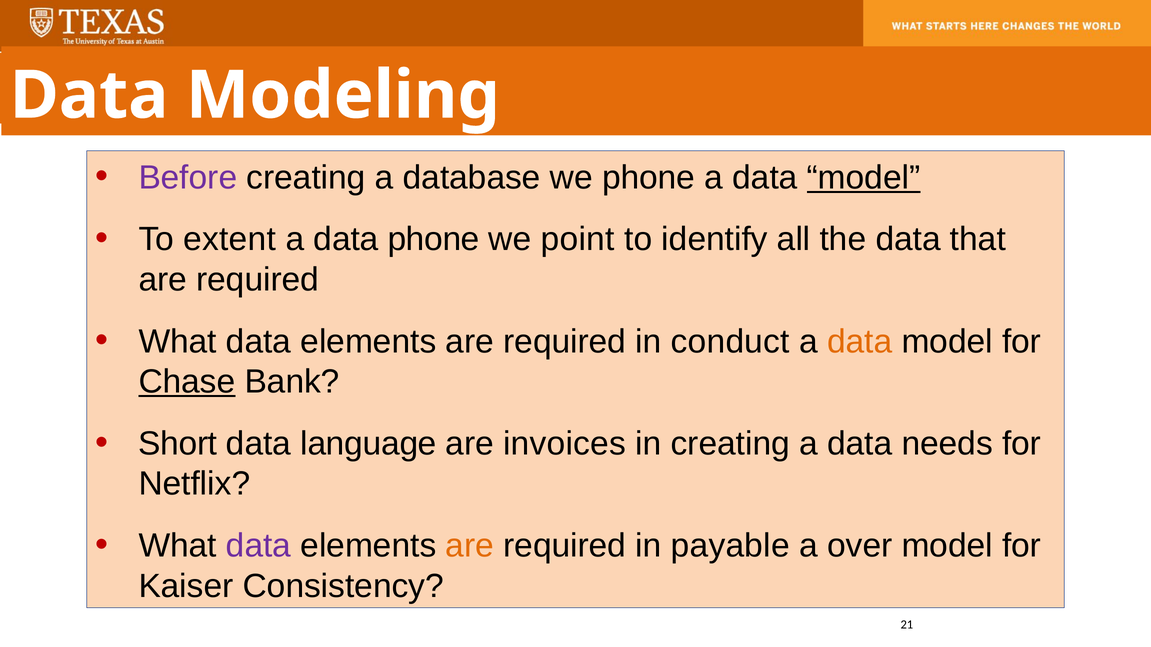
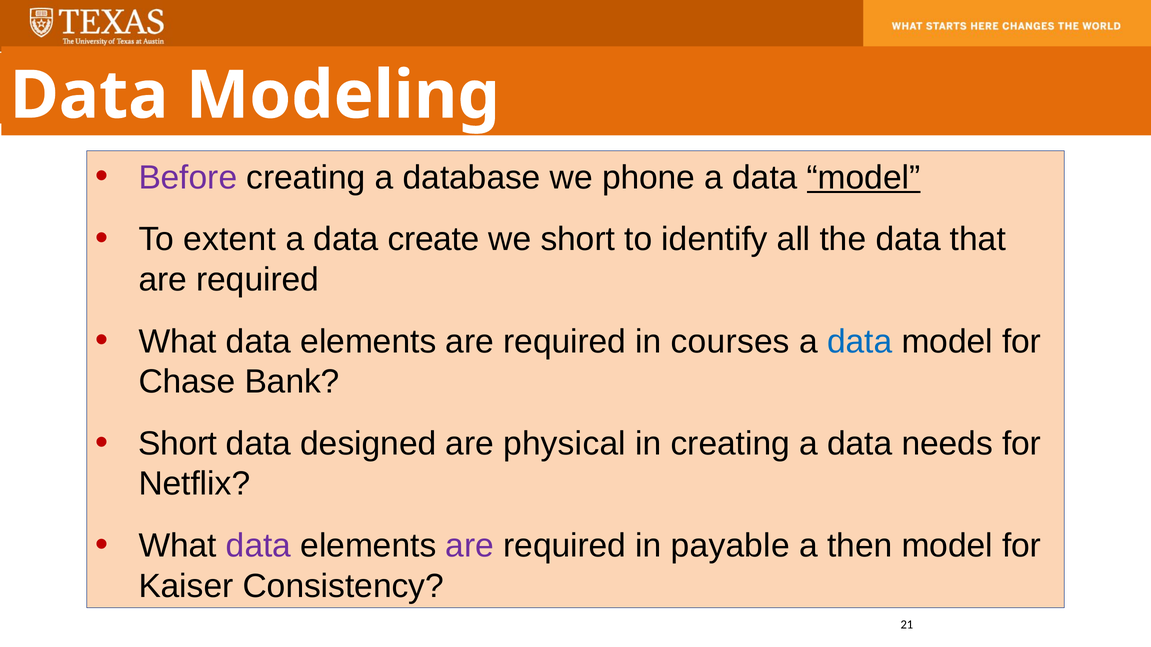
data phone: phone -> create (434, 239)
we point: point -> short (578, 239)
conduct: conduct -> courses (730, 342)
data colour: orange -> blue (860, 342)
Chase underline: present -> none (187, 382)
language: language -> designed (368, 444)
invoices: invoices -> physical (565, 444)
are colour: orange -> purple (470, 546)
over: over -> then (860, 546)
